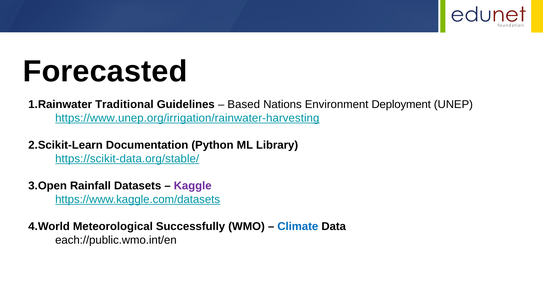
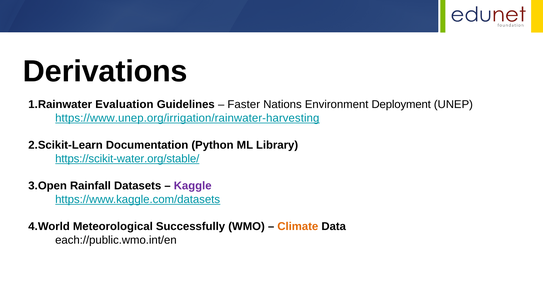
Forecasted: Forecasted -> Derivations (105, 72)
Traditional: Traditional -> Evaluation (124, 105)
Based: Based -> Faster (244, 105)
https://scikit-data.org/stable/: https://scikit-data.org/stable/ -> https://scikit-water.org/stable/ (127, 159)
Climate colour: blue -> orange (298, 227)
